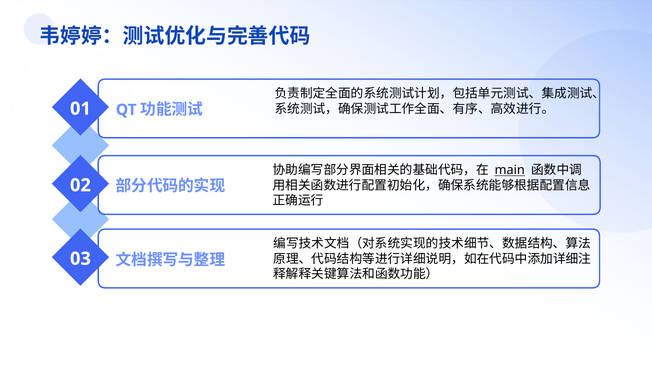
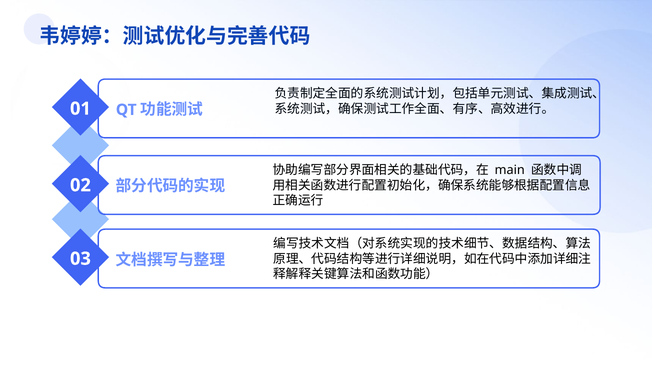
main underline: present -> none (510, 170)
